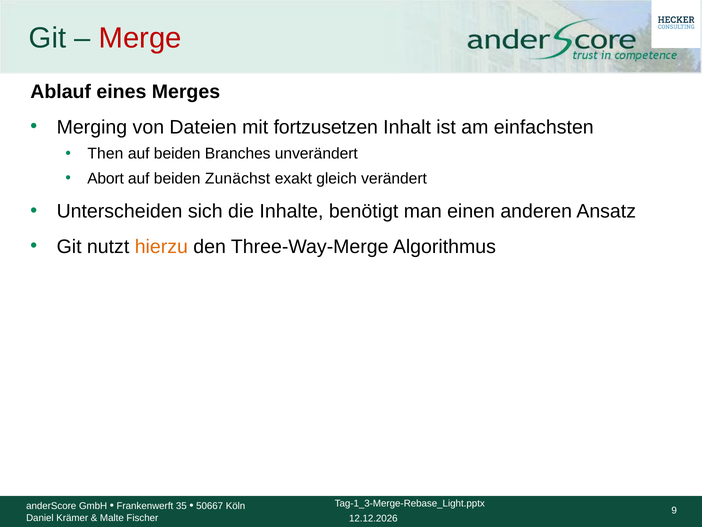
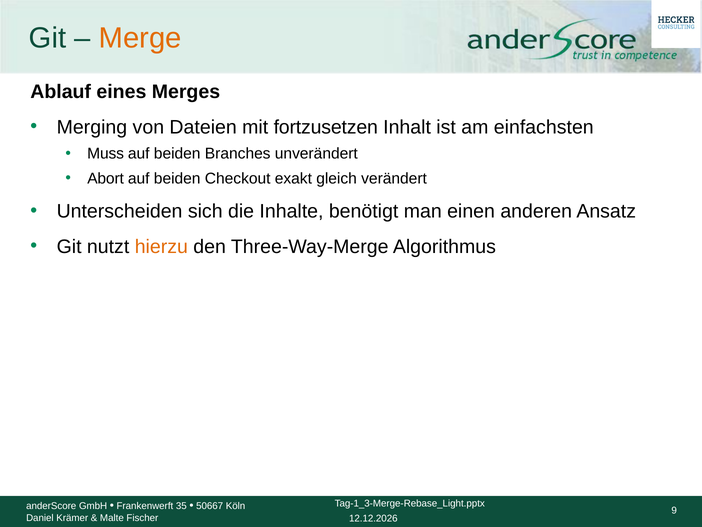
Merge colour: red -> orange (140, 38)
Then: Then -> Muss (106, 154)
Zunächst: Zunächst -> Checkout (238, 178)
